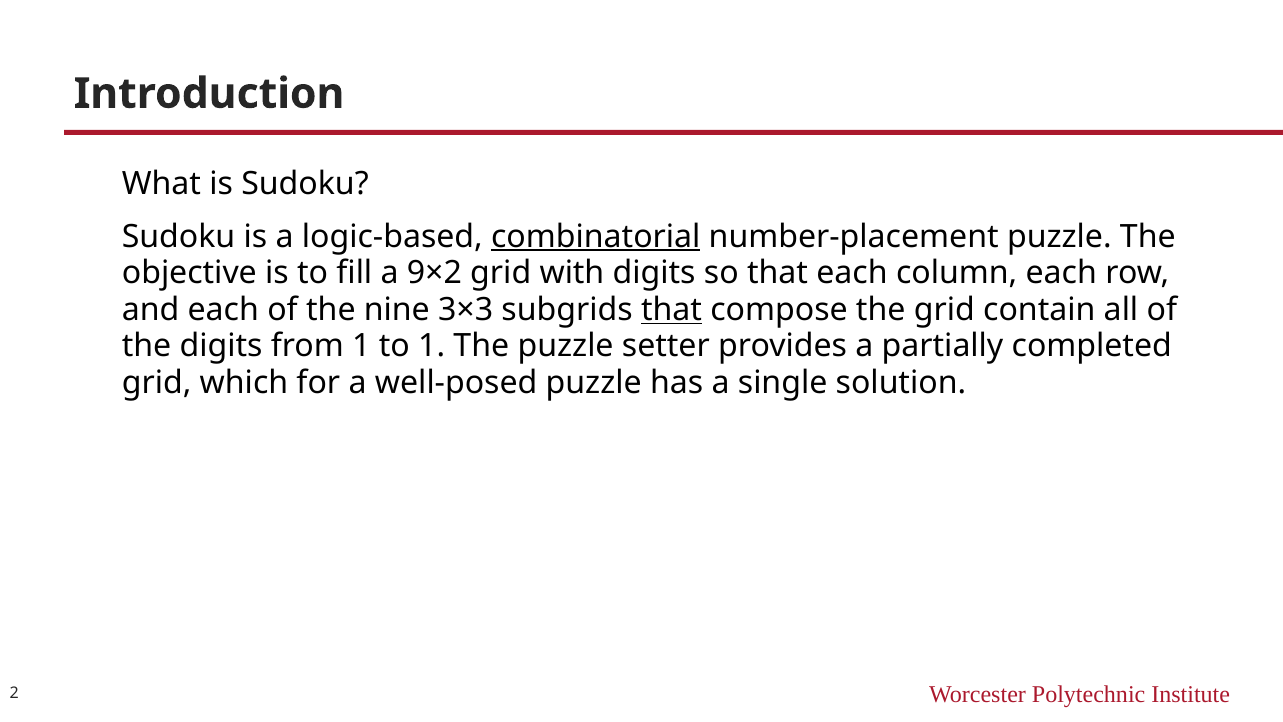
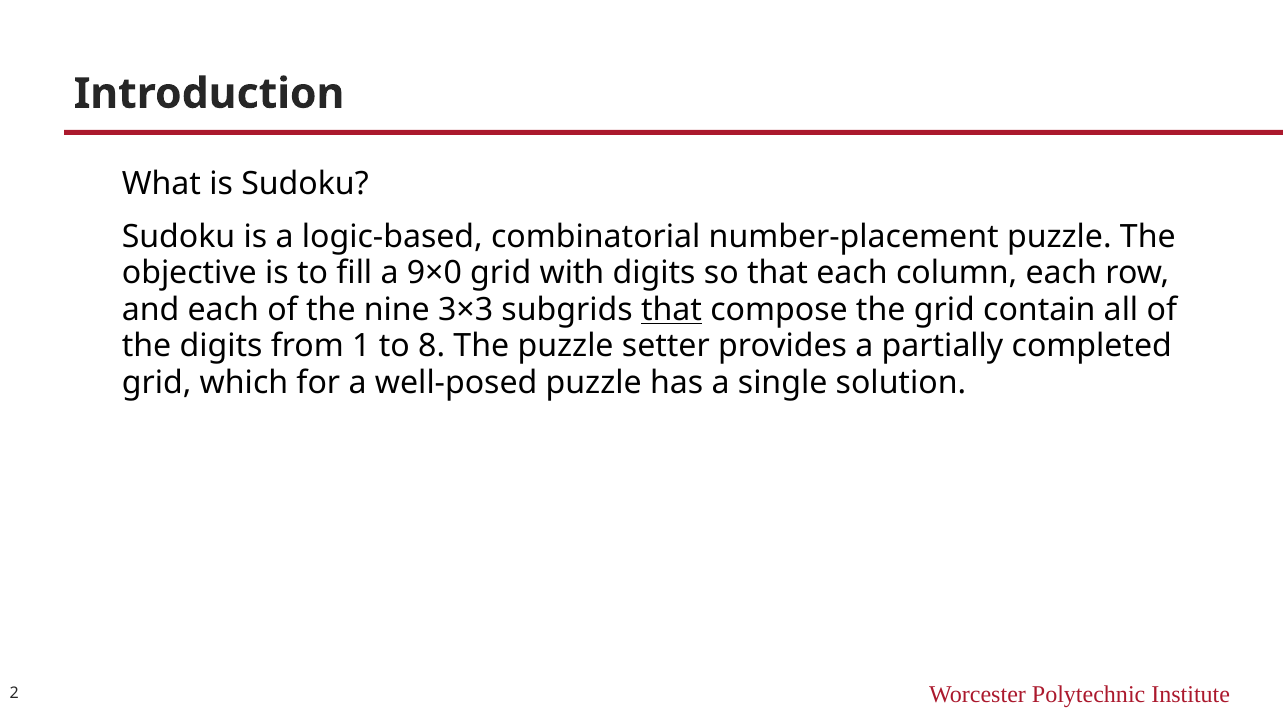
combinatorial underline: present -> none (596, 236)
9×2: 9×2 -> 9×0 (434, 273)
to 1: 1 -> 8 (432, 346)
